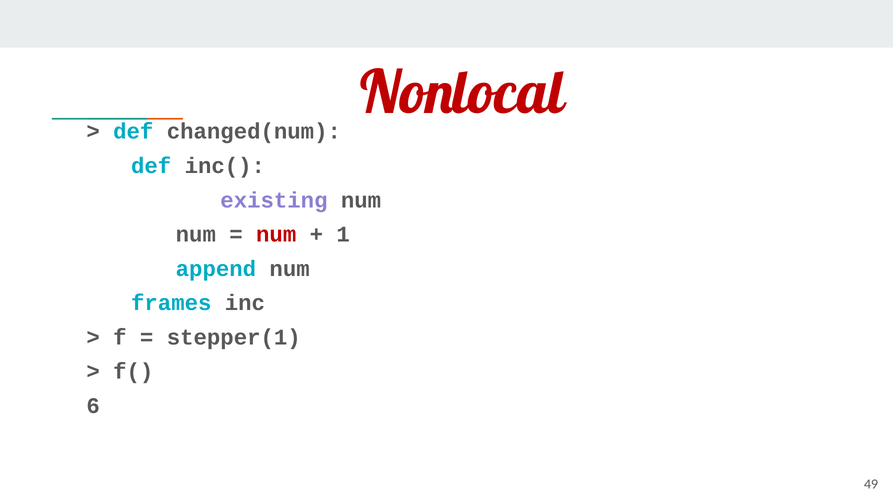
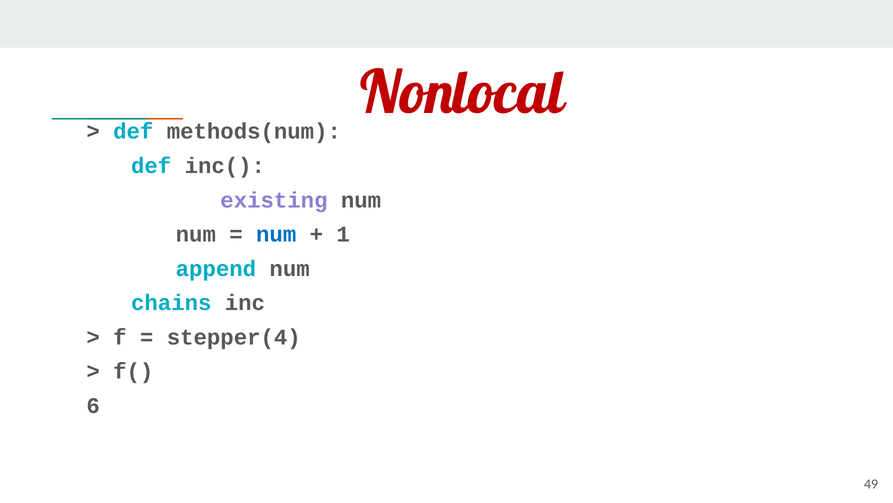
changed(num: changed(num -> methods(num (254, 131)
num colour: red -> blue (276, 234)
frames: frames -> chains (171, 303)
stepper(1: stepper(1 -> stepper(4 (234, 337)
